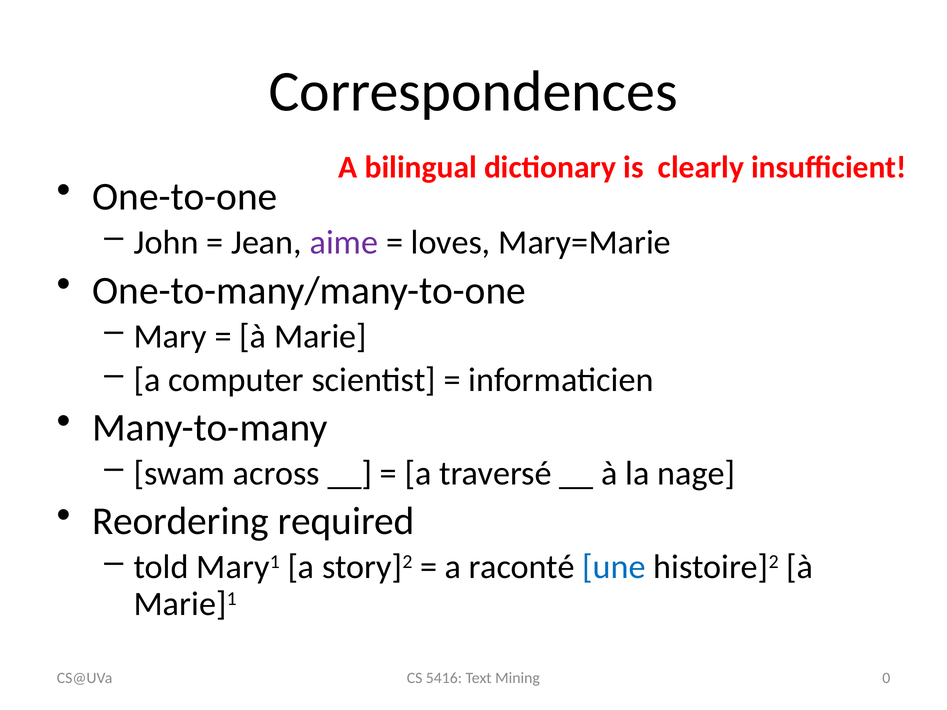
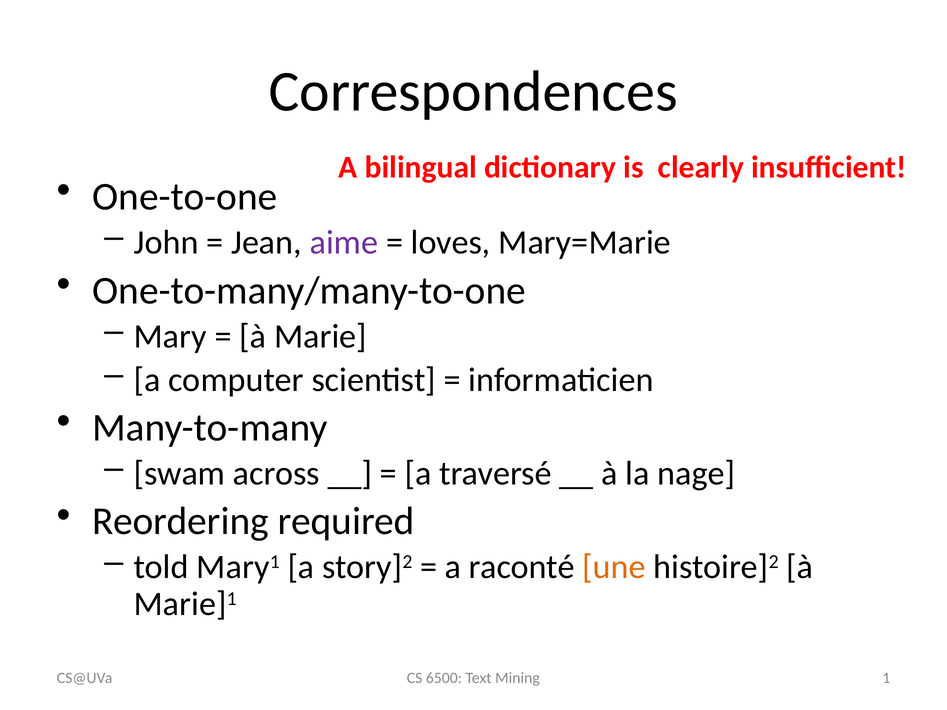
une colour: blue -> orange (614, 567)
5416: 5416 -> 6500 (444, 678)
0: 0 -> 1 (886, 678)
